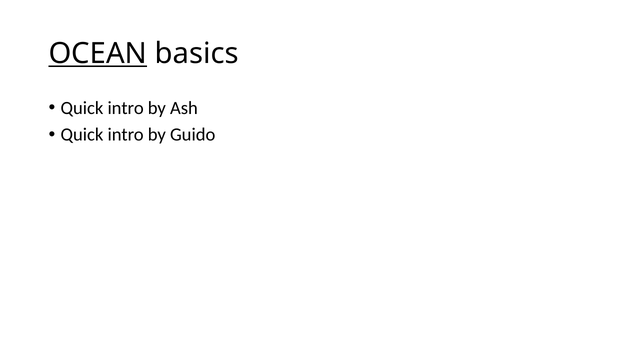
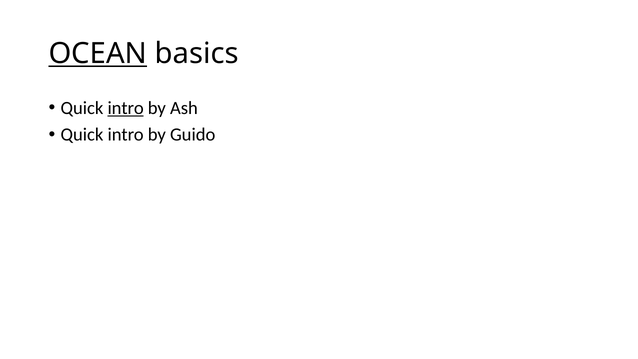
intro underline: none -> present (126, 108)
